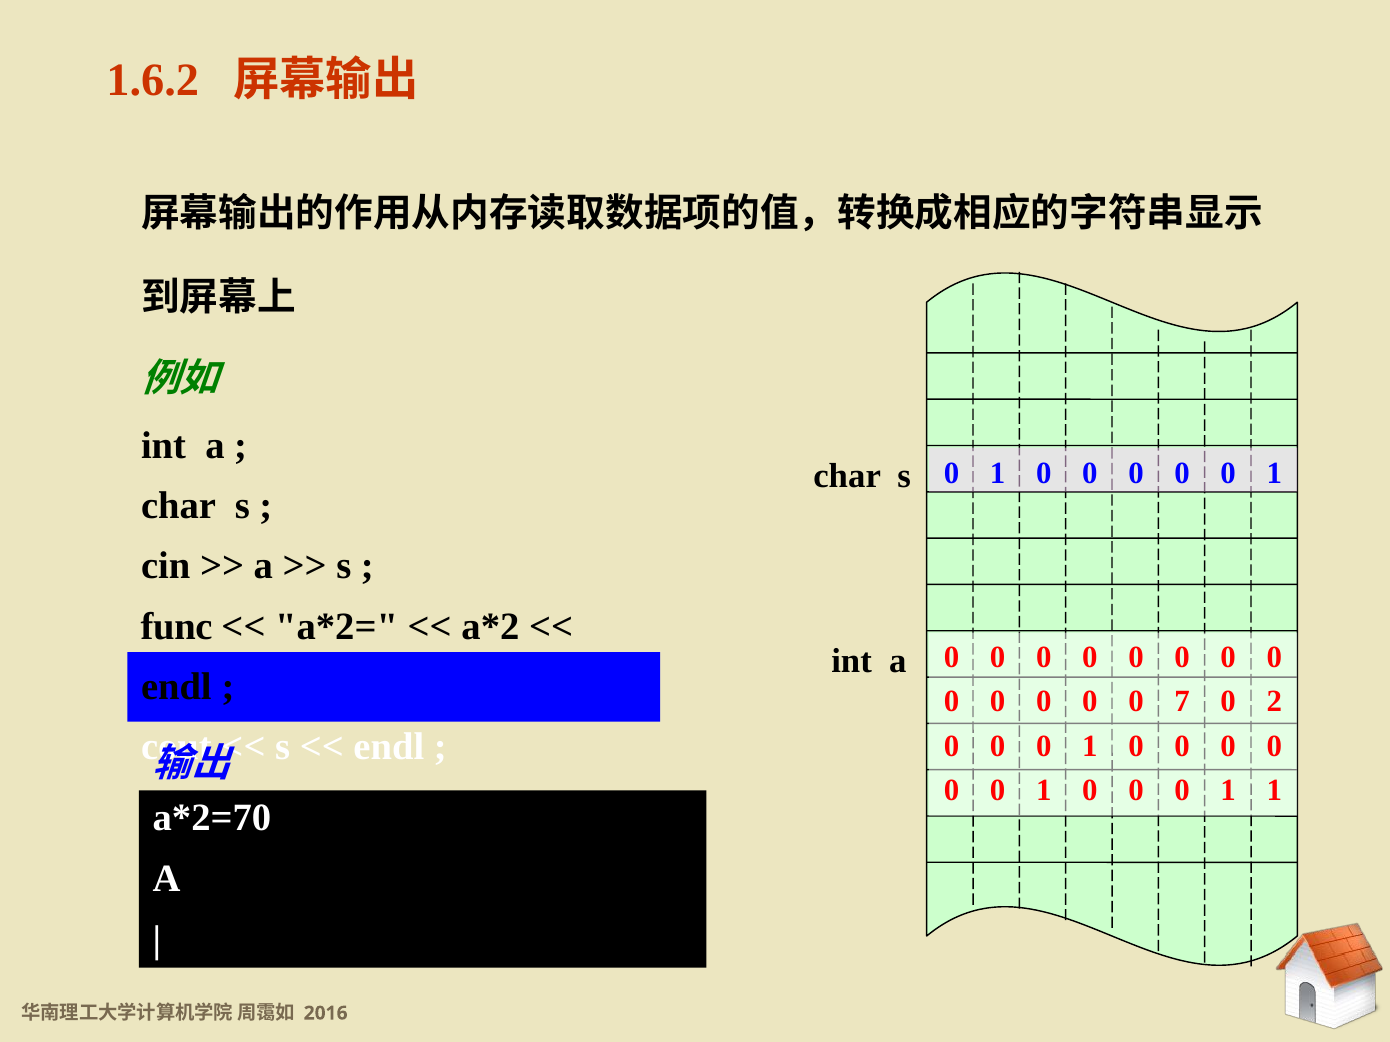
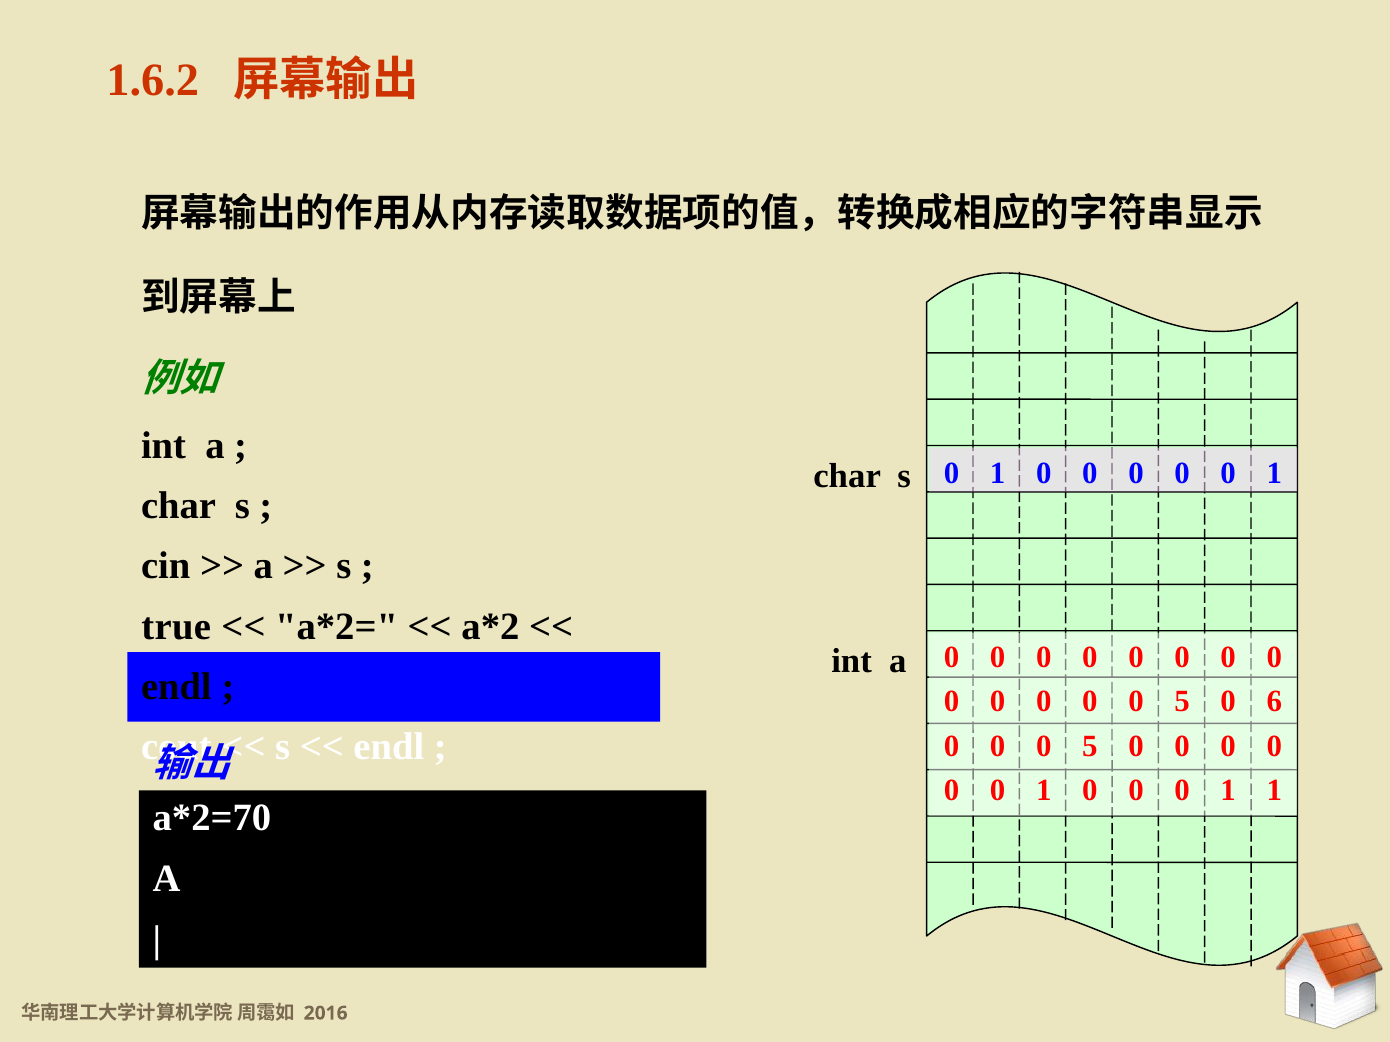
func: func -> true (176, 627)
7: 7 -> 5 (1182, 702)
2: 2 -> 6 (1274, 702)
1: 1 -> 5 (1090, 747)
